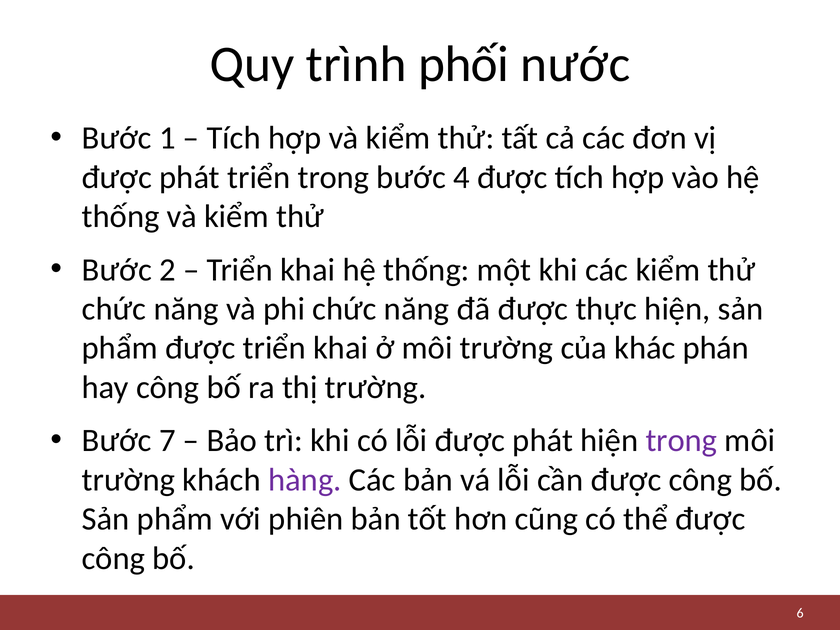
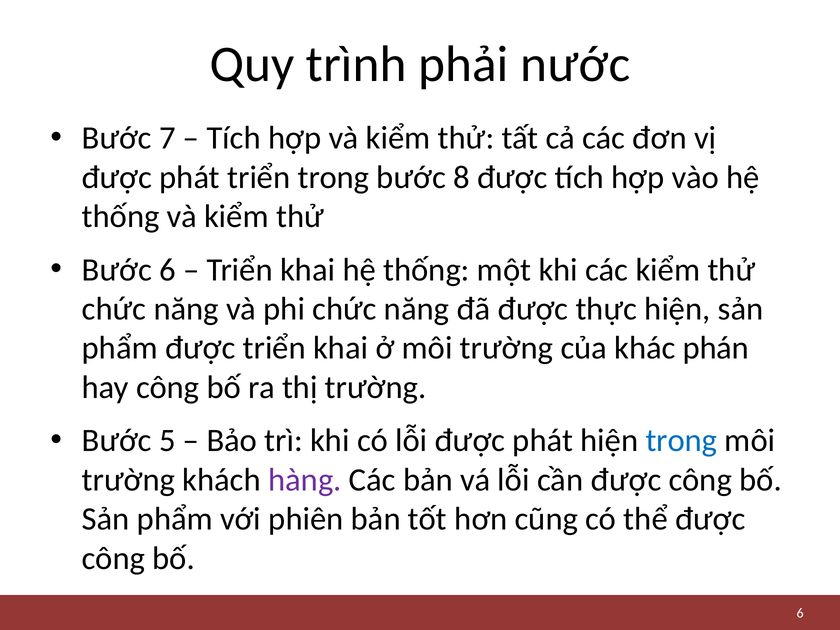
phối: phối -> phải (463, 64)
1: 1 -> 7 (167, 138)
4: 4 -> 8 (462, 177)
Bước 2: 2 -> 6 (168, 270)
7: 7 -> 5 (167, 441)
trong colour: purple -> blue (681, 441)
